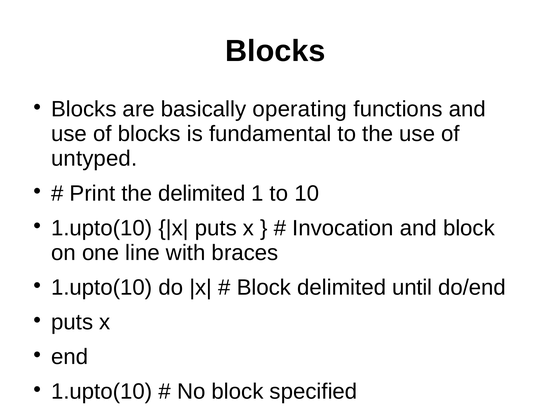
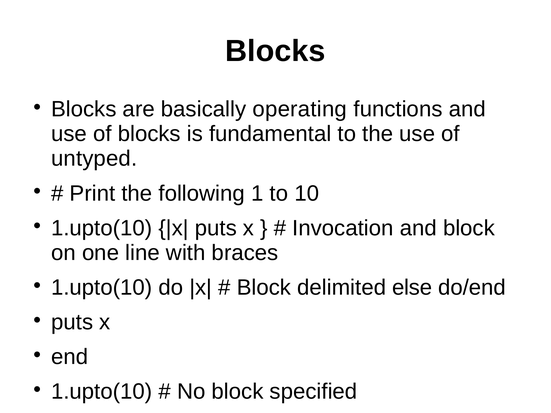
the delimited: delimited -> following (202, 193)
until: until -> else (412, 288)
